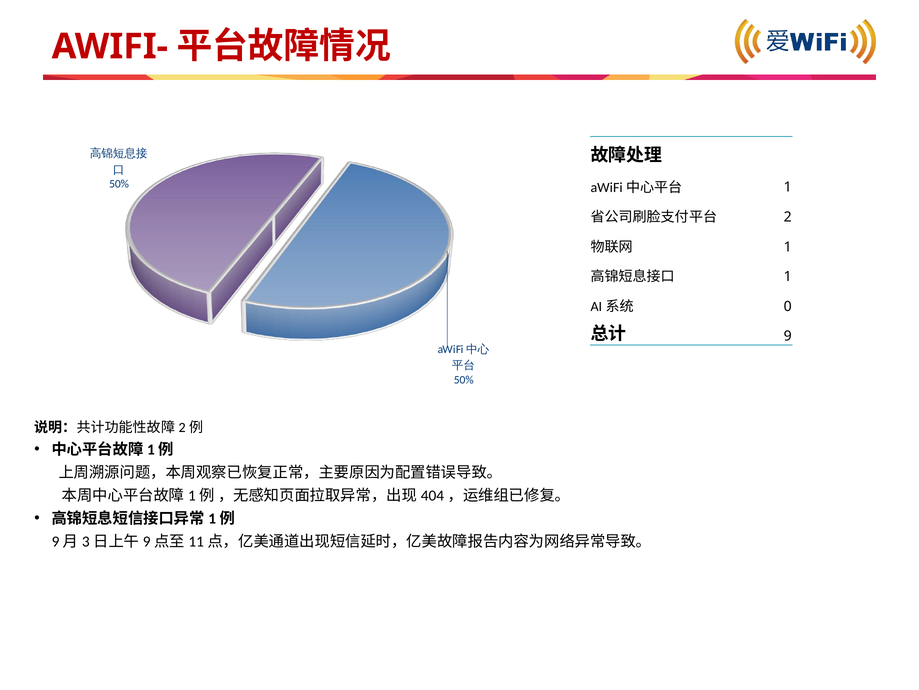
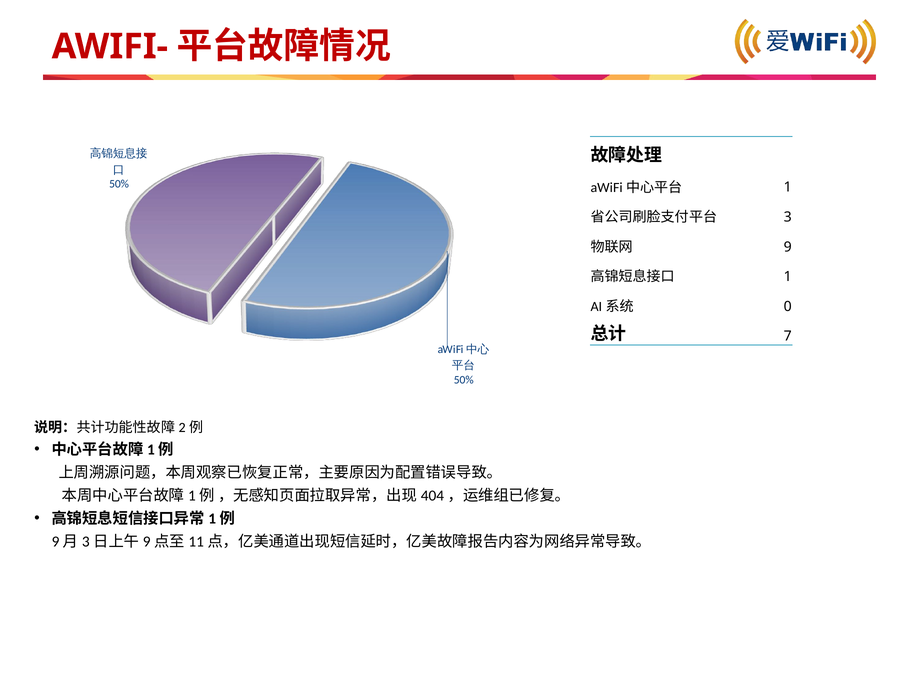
2: 2 -> 3 (788, 217)
1: 1 -> 9 (788, 247)
9: 9 -> 7 (788, 336)
